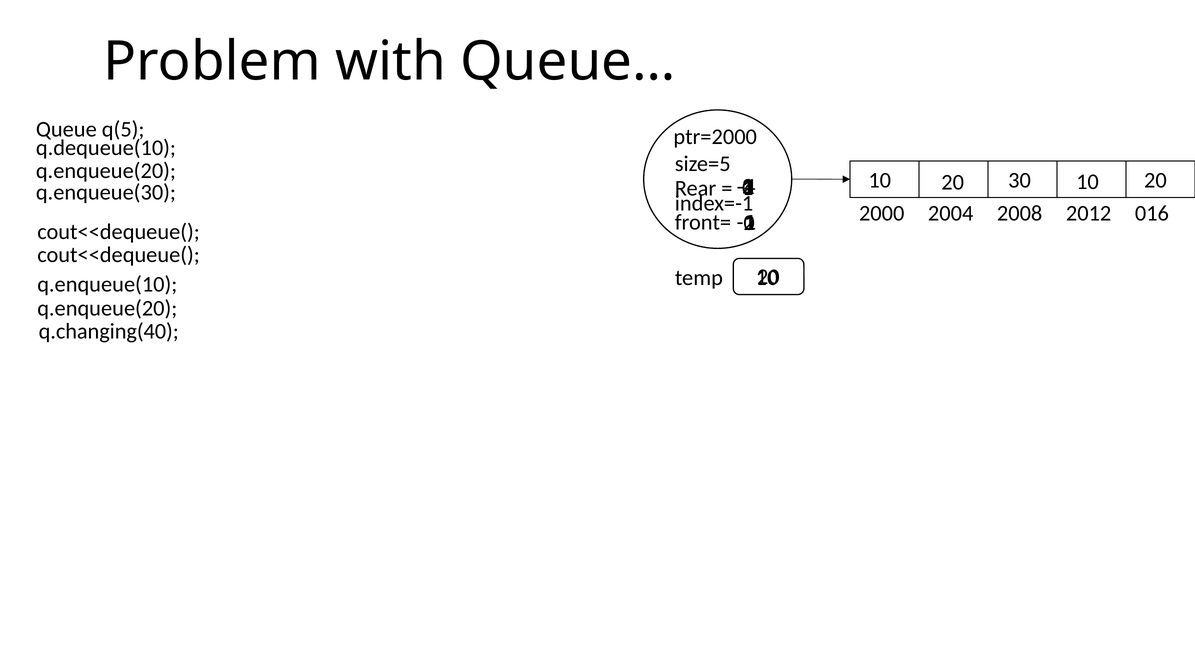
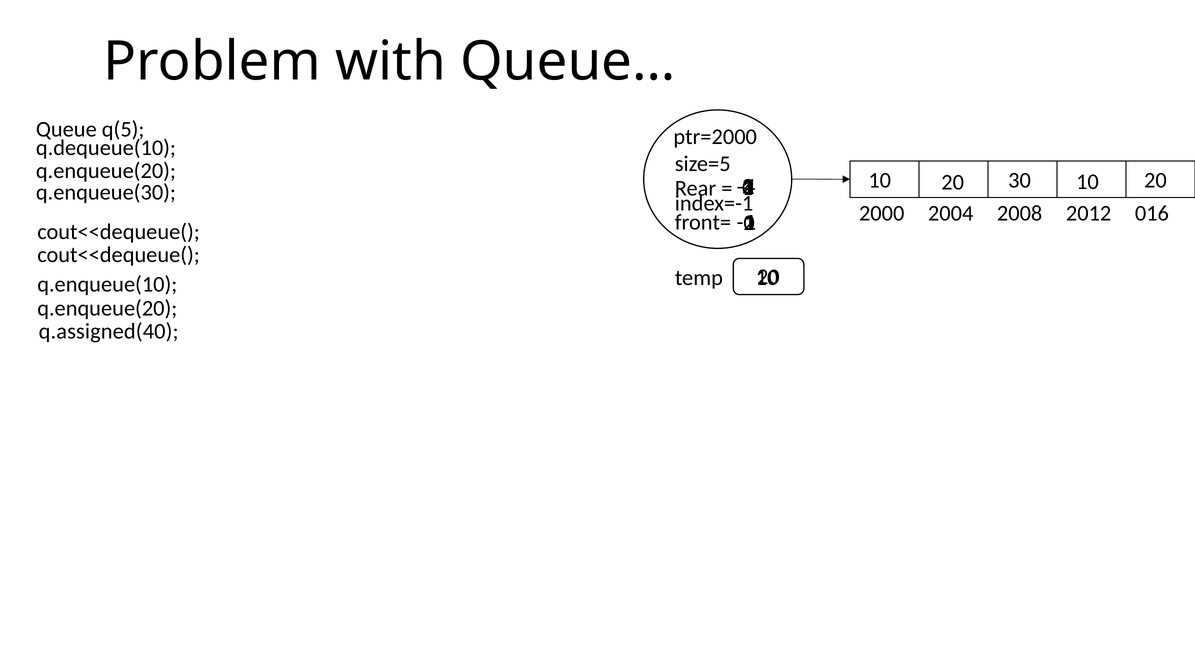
q.changing(40: q.changing(40 -> q.assigned(40 (109, 331)
